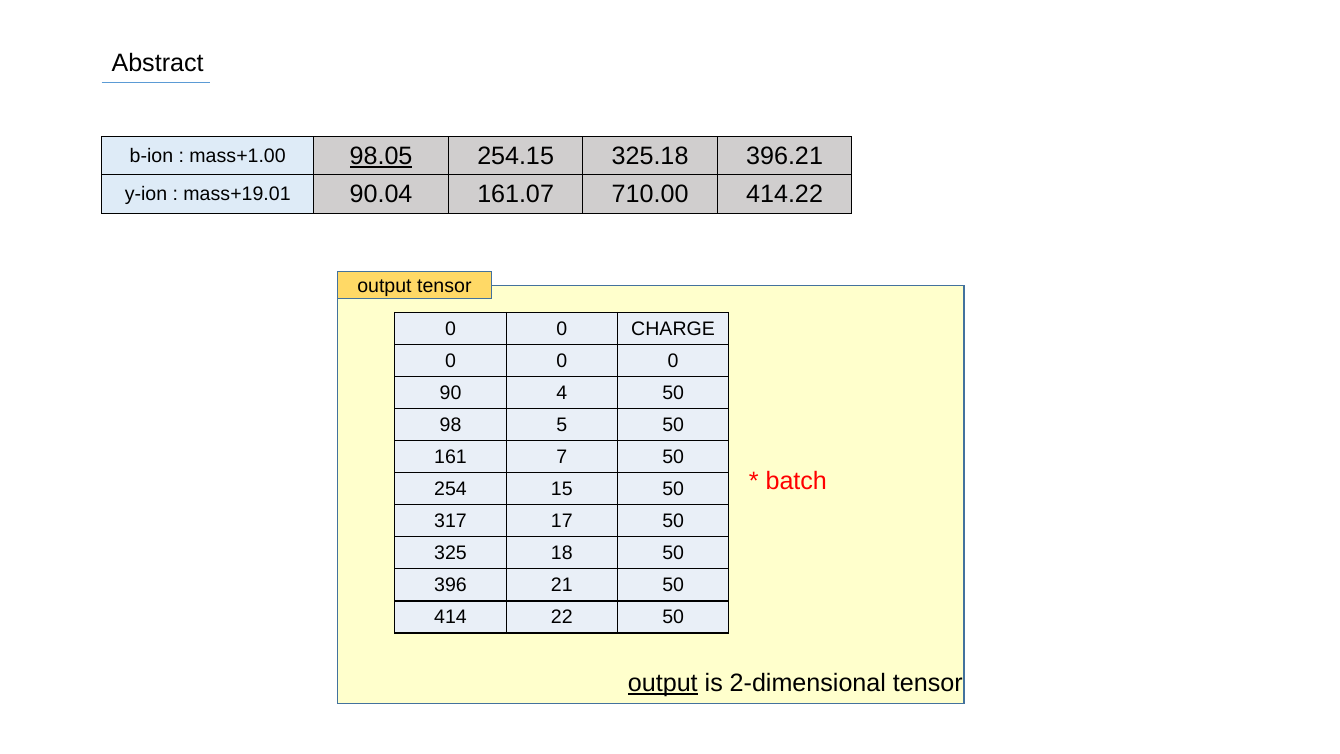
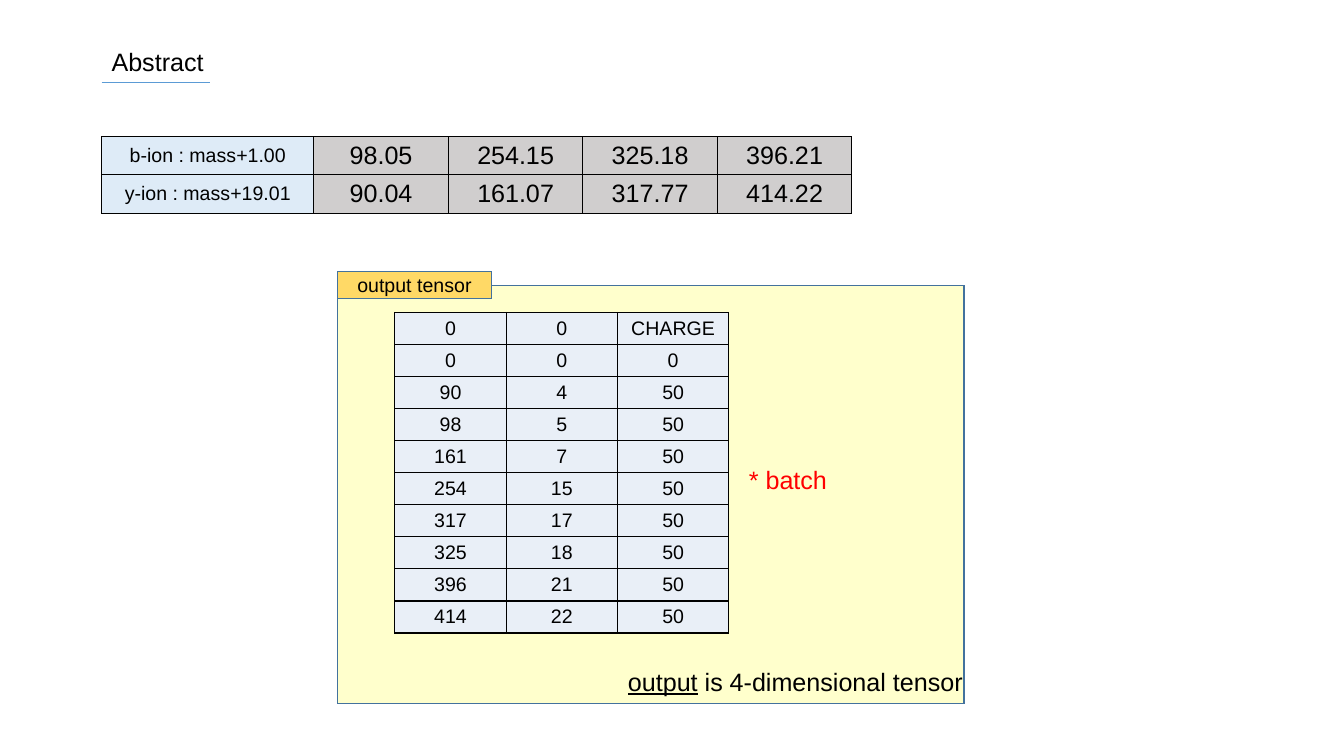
98.05 underline: present -> none (381, 156)
710.00: 710.00 -> 317.77 (650, 194)
2-dimensional: 2-dimensional -> 4-dimensional (808, 683)
